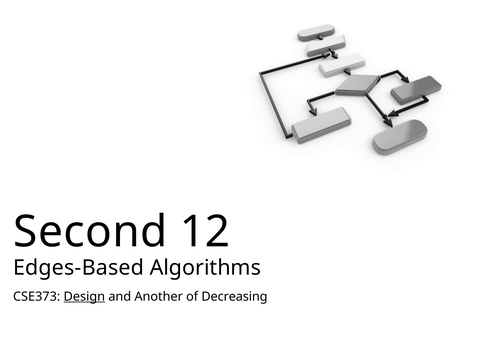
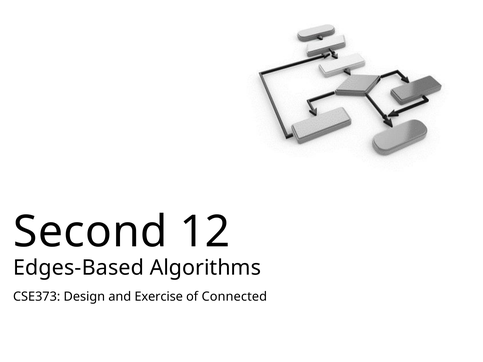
Design underline: present -> none (84, 297)
Another: Another -> Exercise (159, 297)
Decreasing: Decreasing -> Connected (234, 297)
